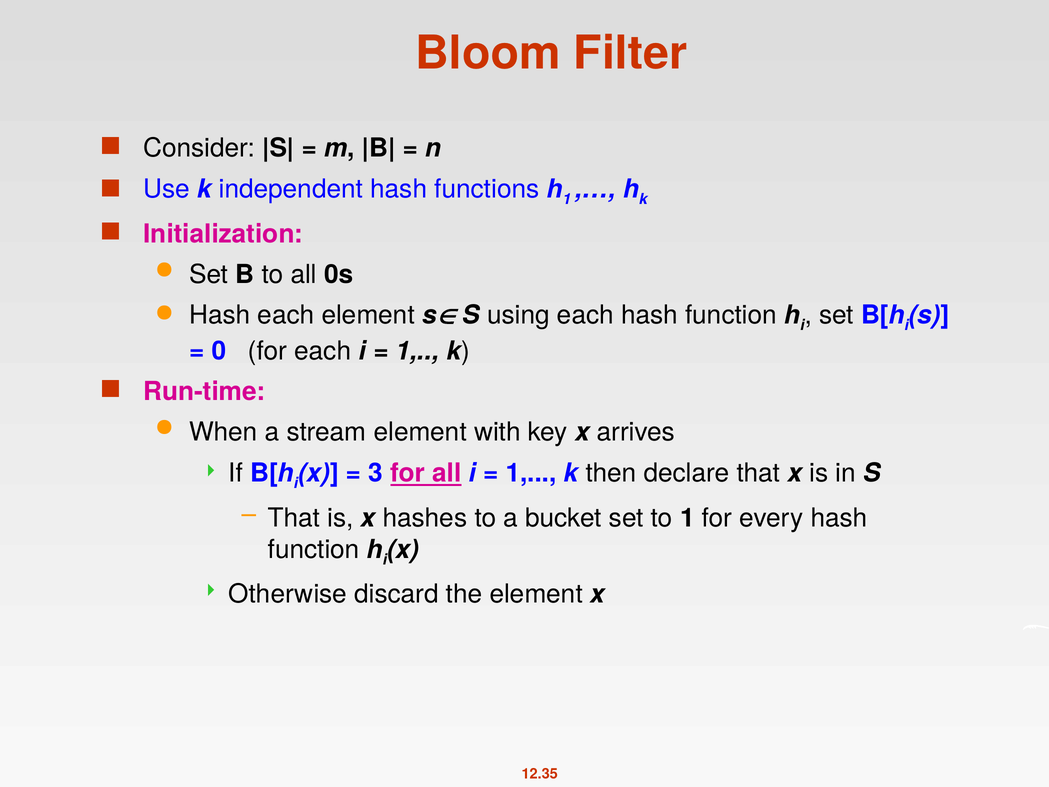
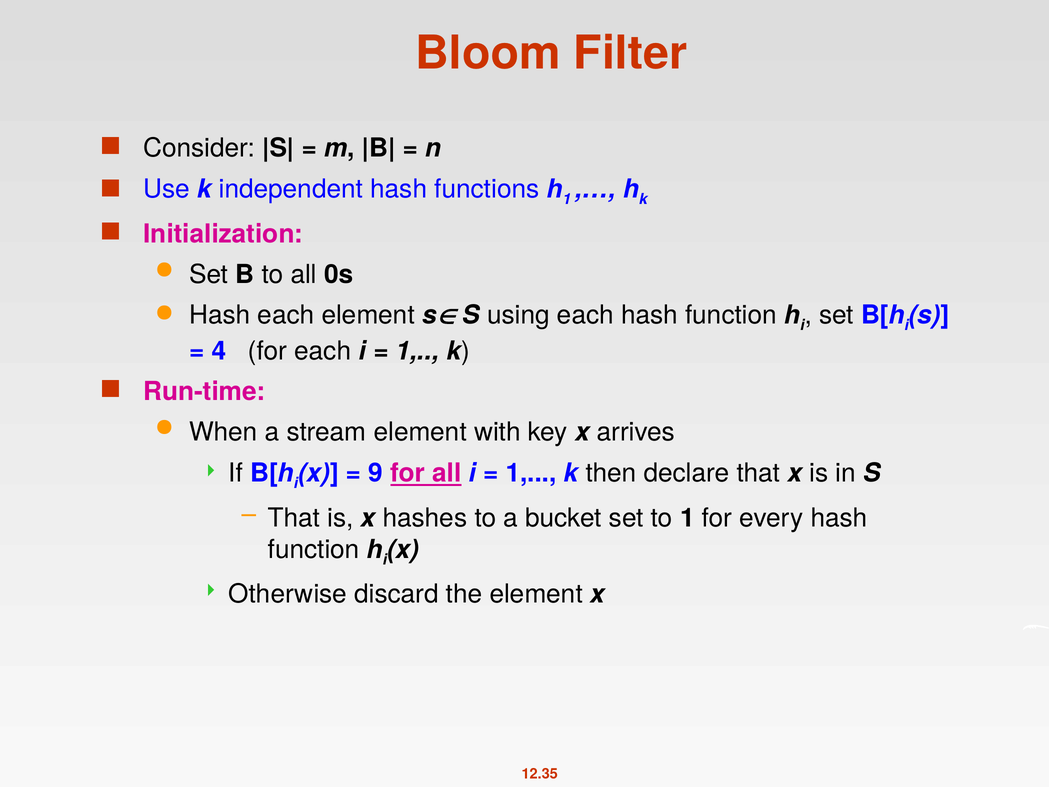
0: 0 -> 4 (219, 351)
3: 3 -> 9 (376, 473)
